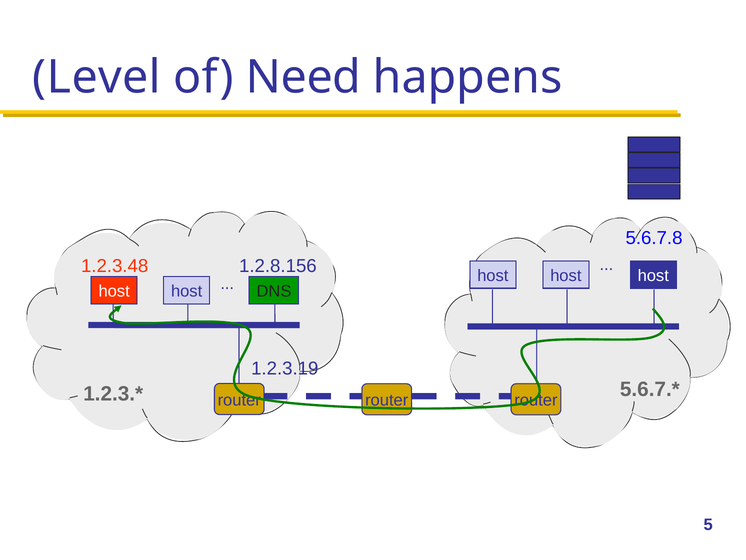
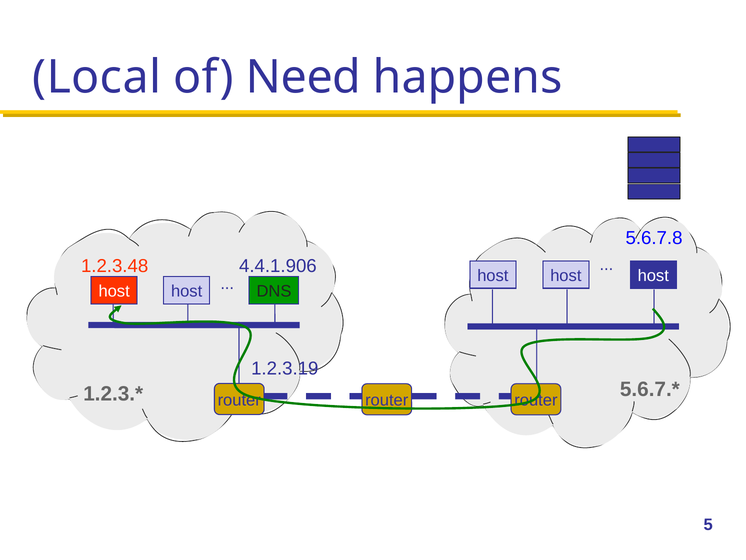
Level: Level -> Local (97, 77)
1.2.8.156: 1.2.8.156 -> 4.4.1.906 (278, 266)
